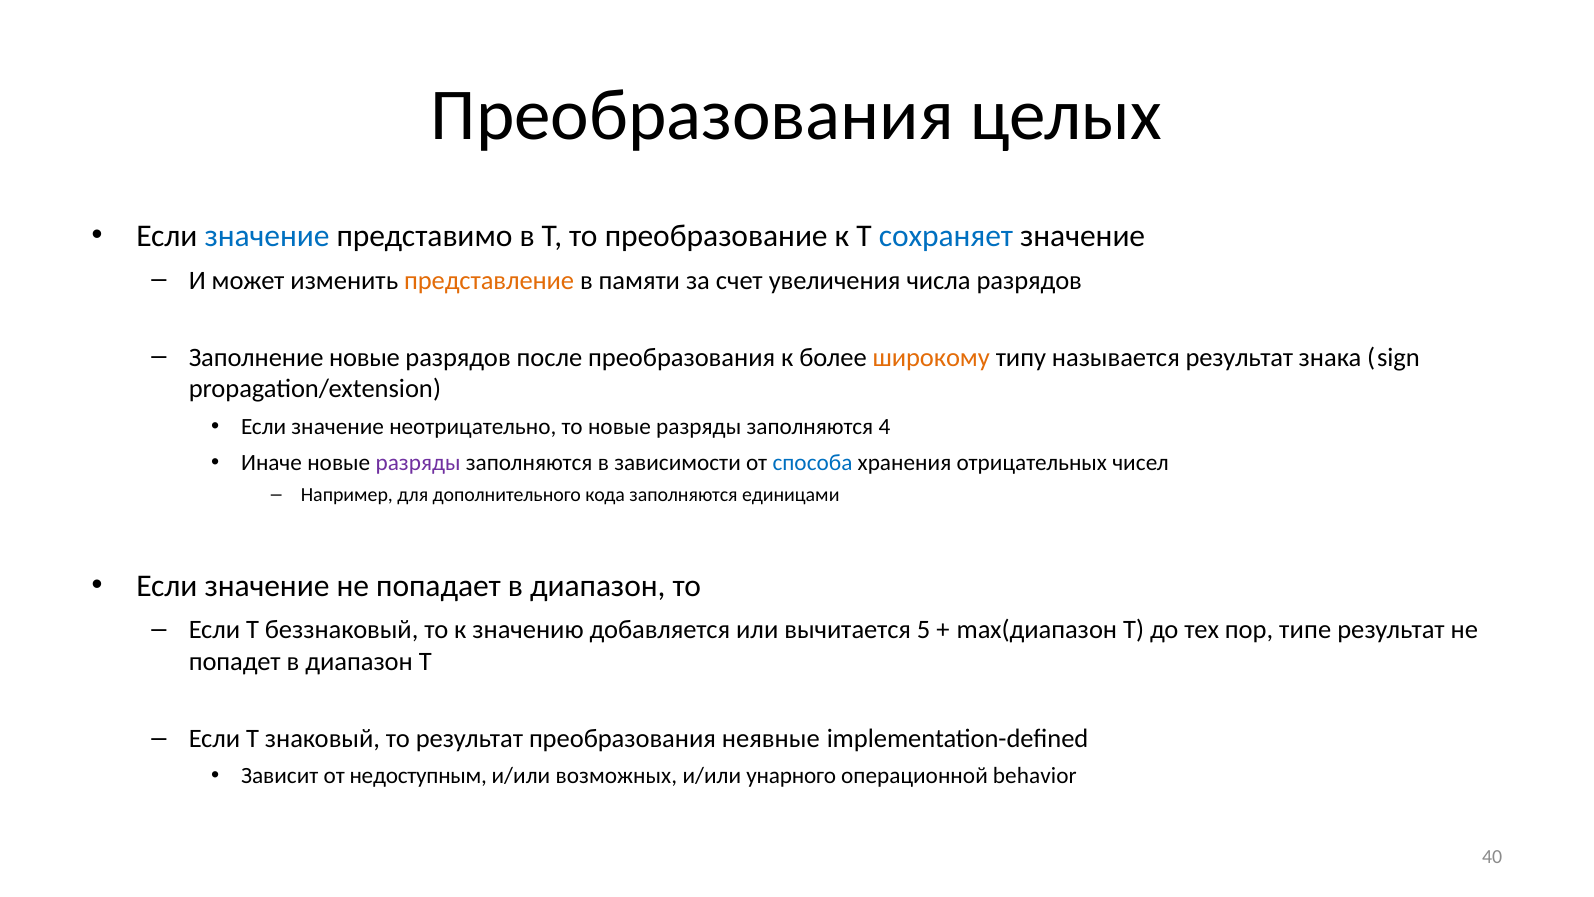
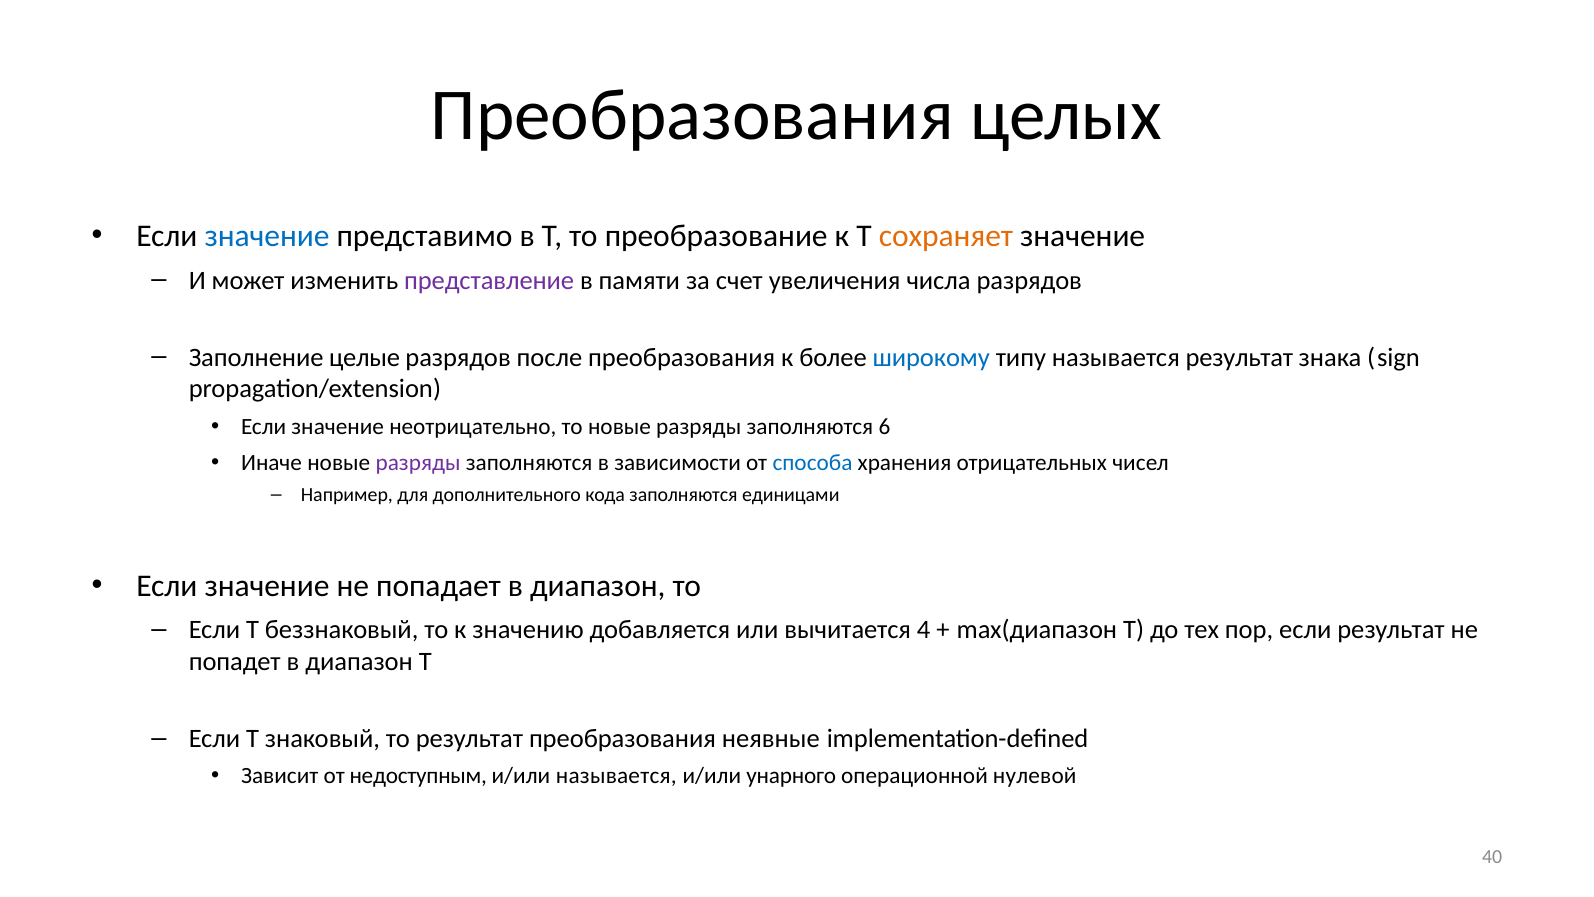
сохраняет colour: blue -> orange (946, 236)
представление colour: orange -> purple (489, 280)
Заполнение новые: новые -> целые (365, 357)
широкому colour: orange -> blue (931, 357)
4: 4 -> 6 (884, 427)
5: 5 -> 4 (924, 629)
пор типе: типе -> если (1305, 629)
и/или возможных: возможных -> называется (616, 776)
behavior: behavior -> нулевой (1035, 776)
